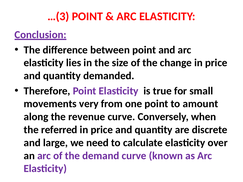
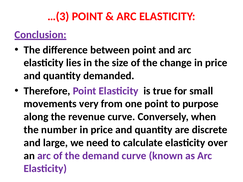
amount: amount -> purpose (201, 104)
referred: referred -> number (59, 130)
